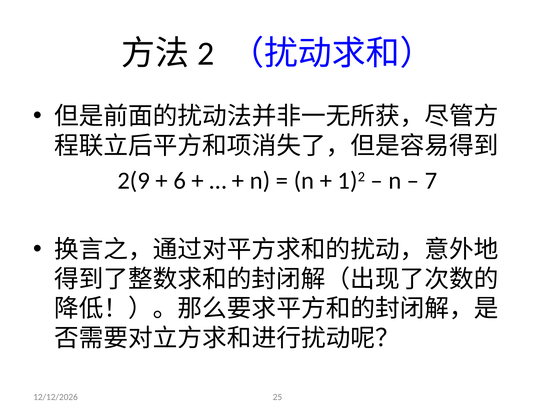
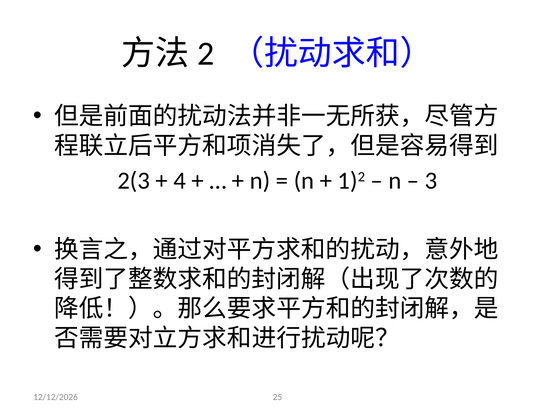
2(9: 2(9 -> 2(3 (134, 181)
6: 6 -> 4 (180, 181)
7: 7 -> 3 (431, 181)
